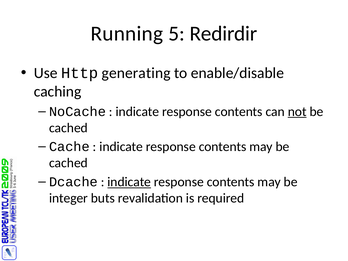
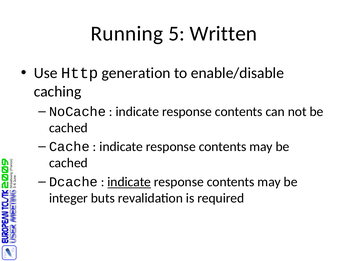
Redirdir: Redirdir -> Written (223, 34)
generating: generating -> generation (136, 73)
not underline: present -> none (297, 112)
